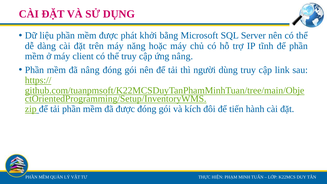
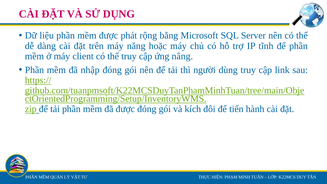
khởi: khởi -> rộng (148, 36)
đã nâng: nâng -> nhập (90, 70)
